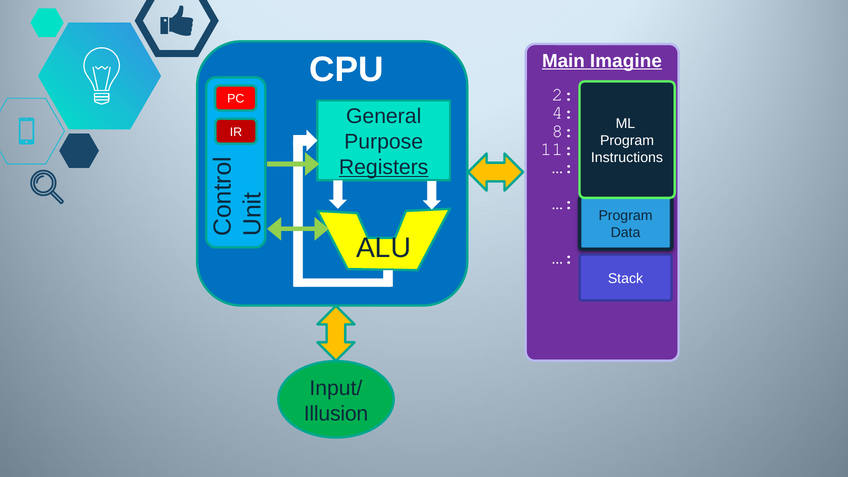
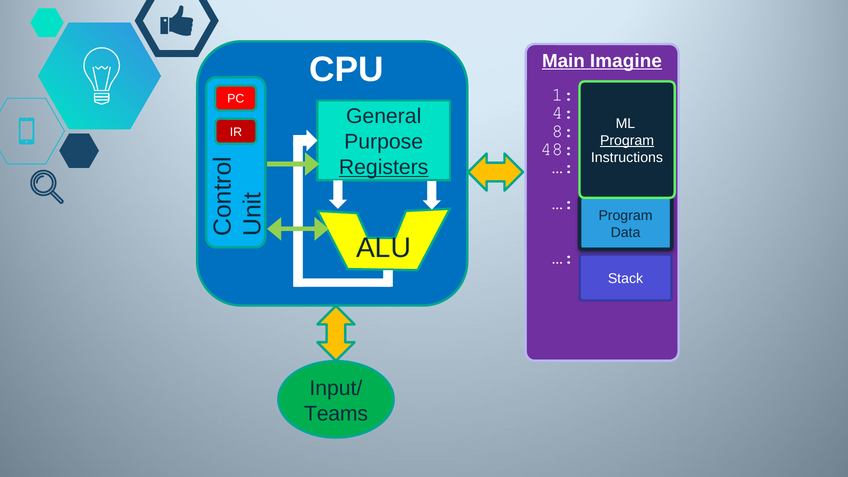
2: 2 -> 1 (563, 95)
Program underline: none -> present (627, 141)
11: 11 -> 48 (557, 149)
Illusion: Illusion -> Teams (336, 414)
